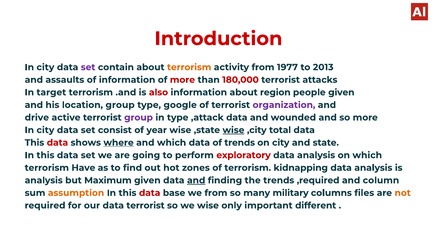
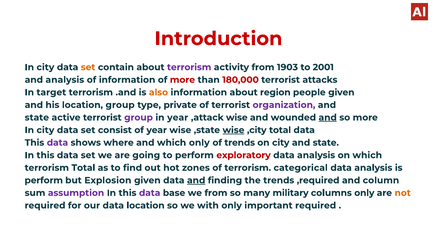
set colour: purple -> orange (88, 67)
terrorism colour: orange -> purple (189, 67)
1977: 1977 -> 1903 (287, 67)
2013: 2013 -> 2001 (323, 67)
and assaults: assaults -> analysis (65, 80)
also colour: red -> orange (158, 92)
google: google -> private (180, 105)
drive: drive -> state (37, 117)
in type: type -> year (178, 117)
,attack data: data -> wise (237, 117)
and underline: none -> present (328, 117)
data colour: red -> purple (57, 143)
where underline: present -> none (119, 143)
which data: data -> only (199, 143)
terrorism Have: Have -> Total (83, 168)
kidnapping: kidnapping -> categorical (301, 168)
analysis: analysis -> perform (44, 180)
Maximum: Maximum -> Explosion (108, 180)
assumption colour: orange -> purple (76, 193)
data colour: red -> purple (150, 193)
columns files: files -> only (364, 193)
data terrorist: terrorist -> location (146, 205)
we wise: wise -> with (208, 205)
important different: different -> required (316, 205)
